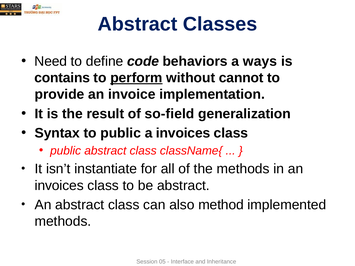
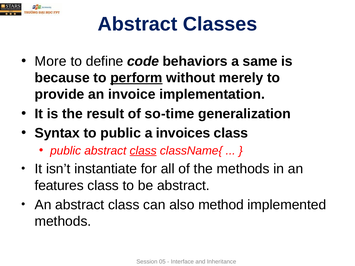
Need: Need -> More (51, 61)
ways: ways -> same (260, 61)
contains: contains -> because (62, 78)
cannot: cannot -> merely (241, 78)
so-field: so-field -> so-time (170, 114)
class underline: none -> present (143, 151)
invoices: invoices -> features (59, 186)
